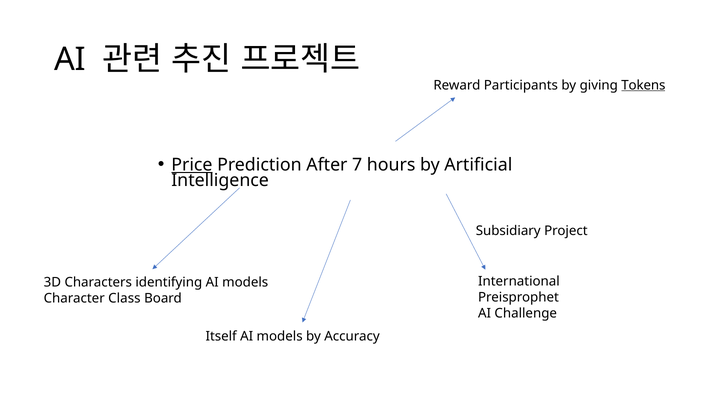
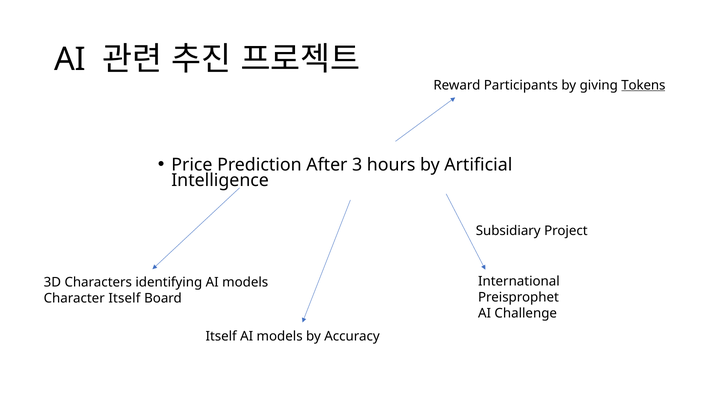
Price underline: present -> none (192, 165)
7: 7 -> 3 (357, 165)
Character Class: Class -> Itself (124, 298)
